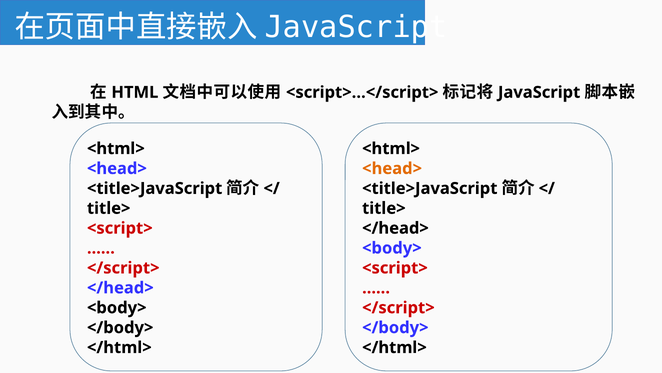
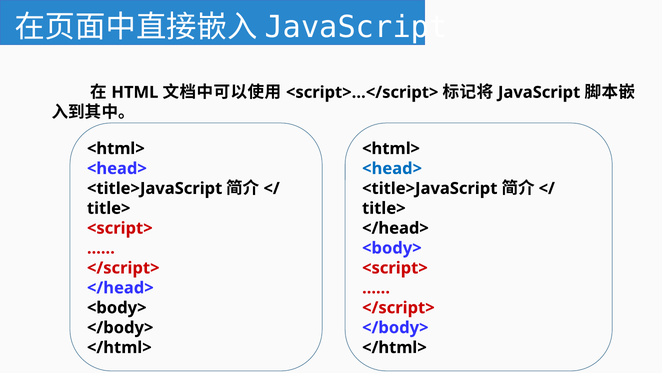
<head> colour: orange -> blue (392, 168)
